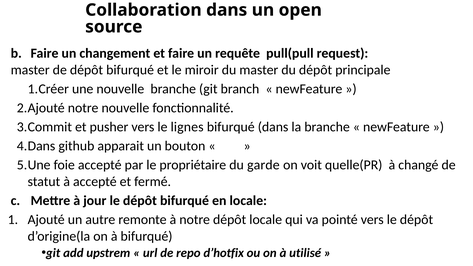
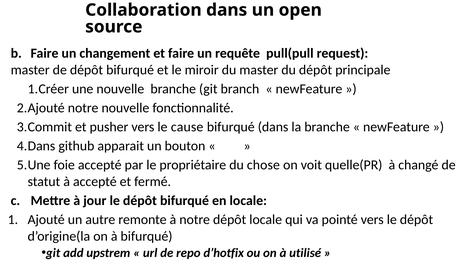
lignes: lignes -> cause (187, 127)
garde: garde -> chose (263, 165)
